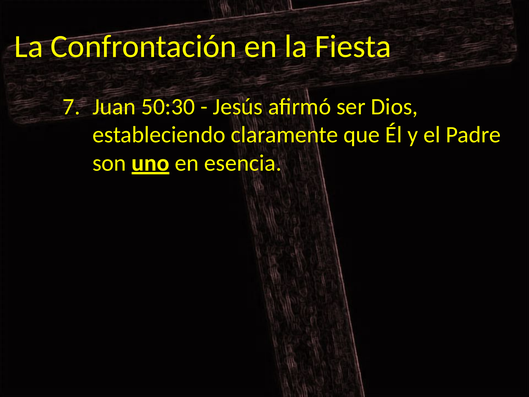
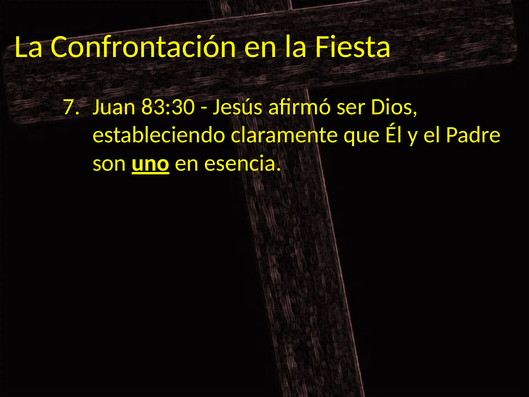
50:30: 50:30 -> 83:30 (168, 107)
